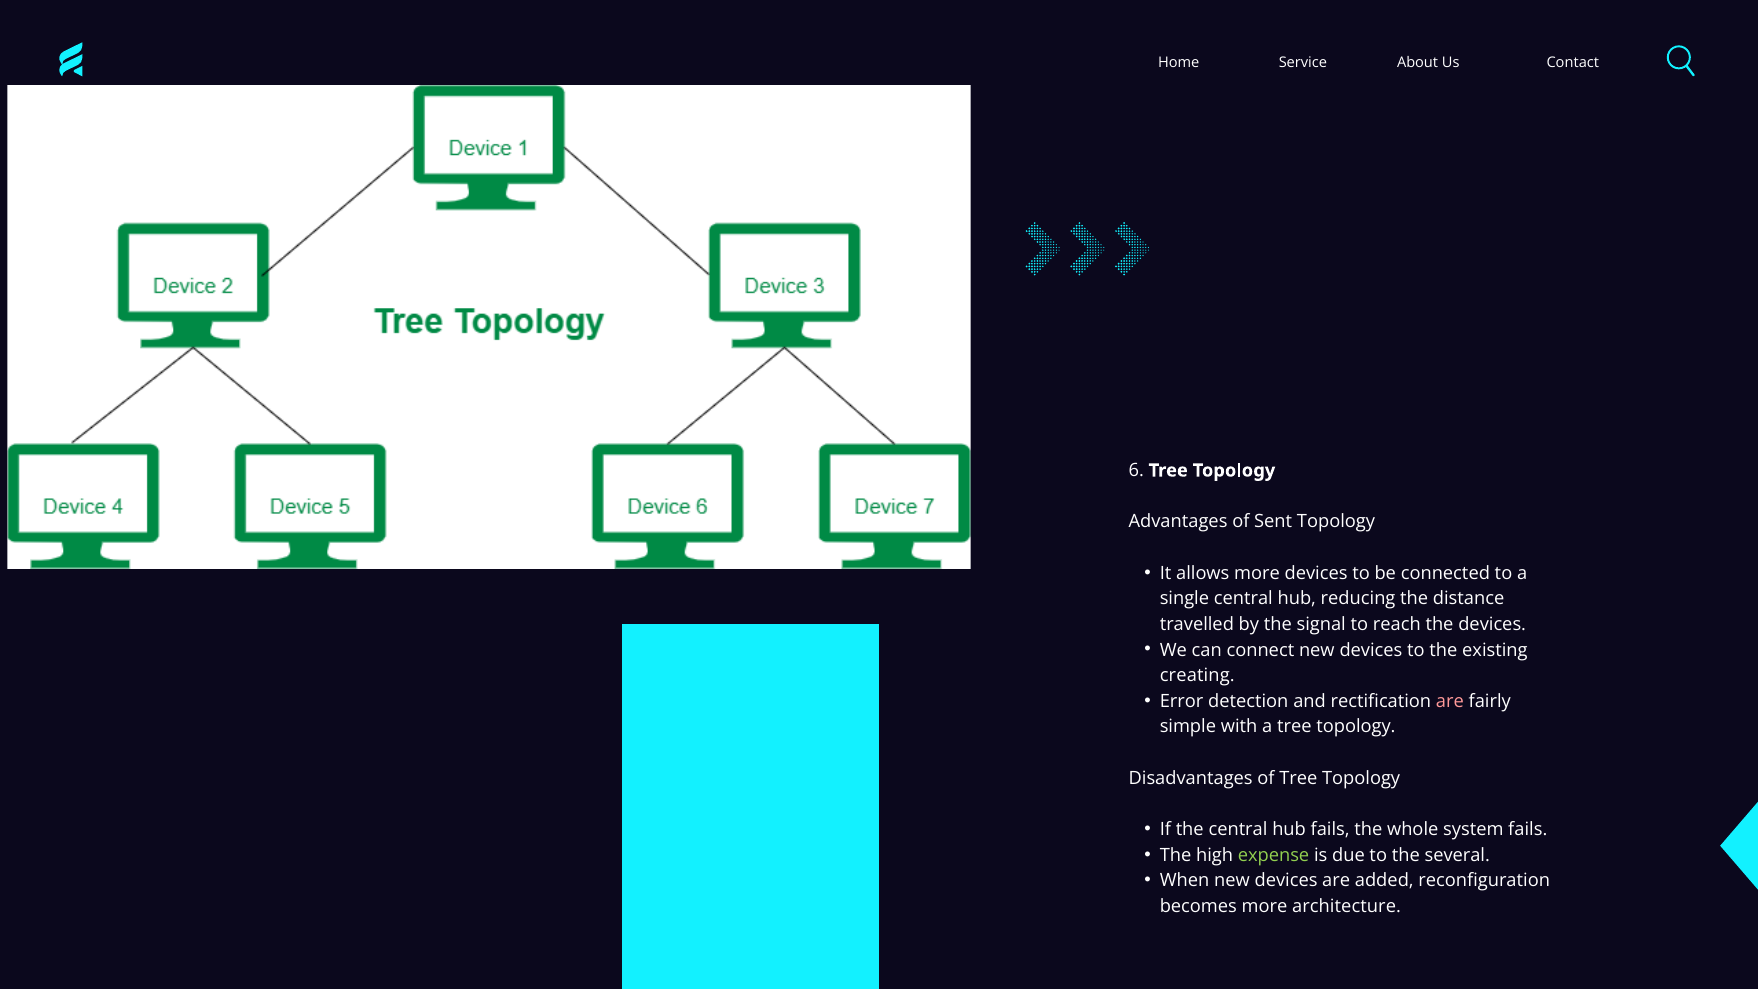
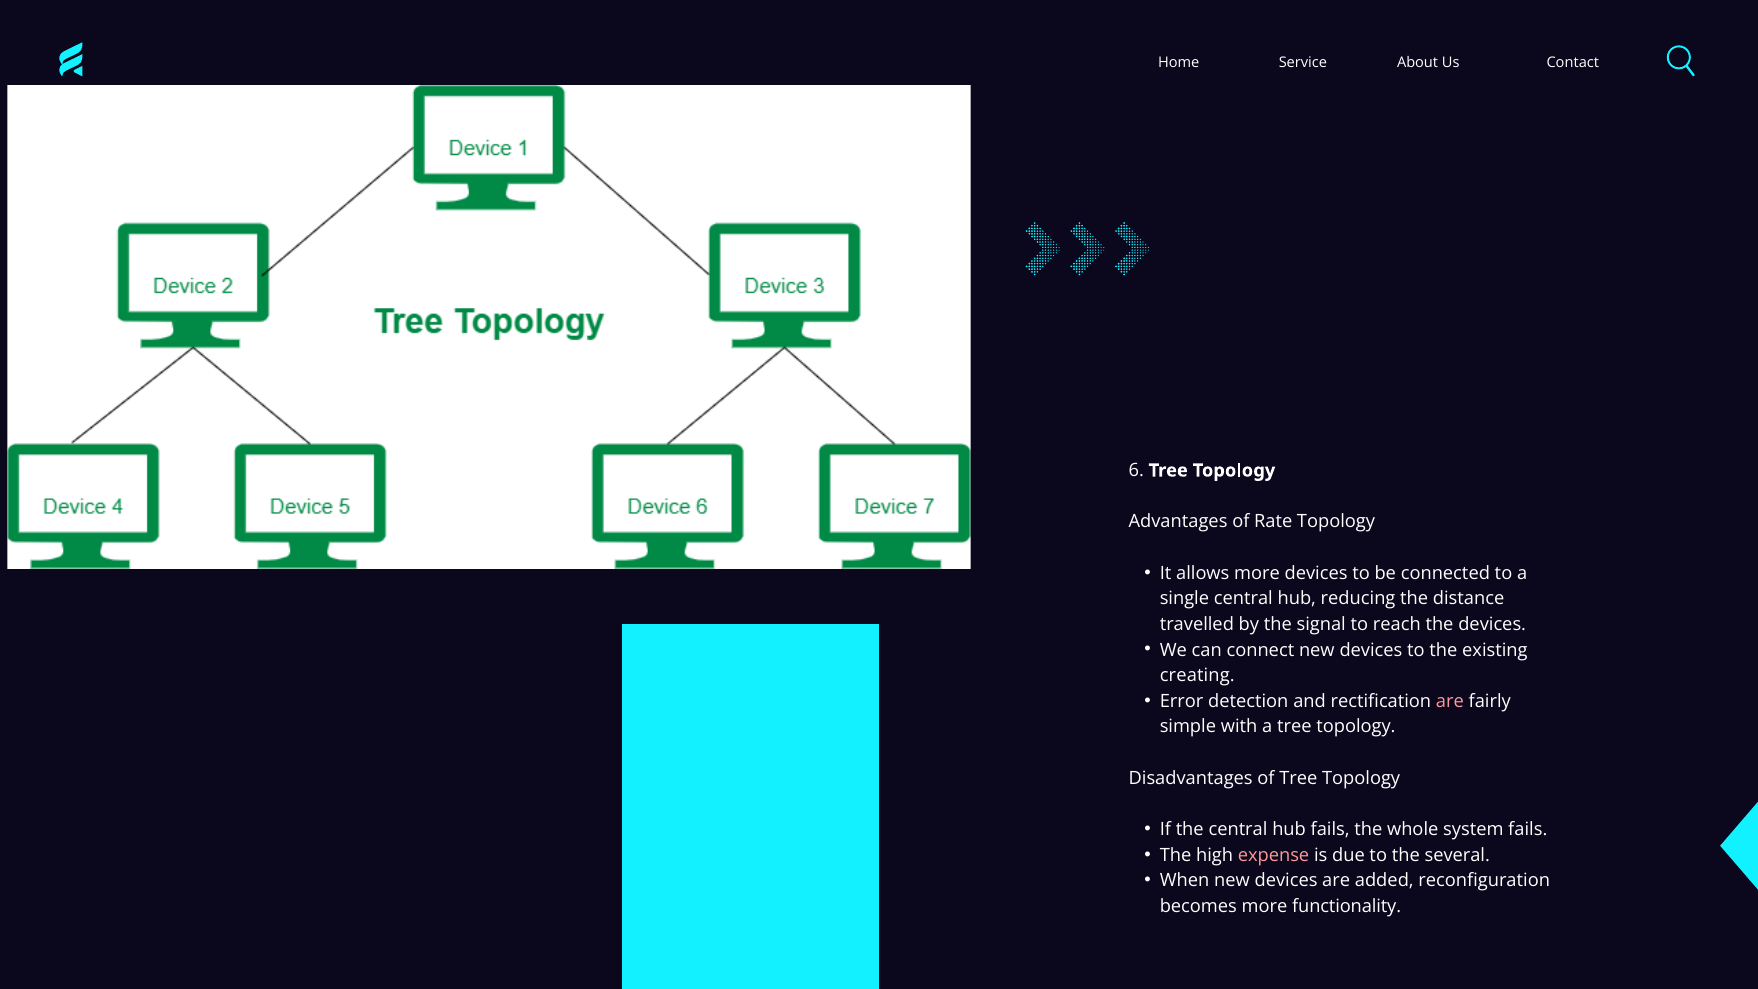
Sent: Sent -> Rate (1273, 522)
expense colour: light green -> pink (1274, 855)
architecture: architecture -> functionality (1347, 906)
